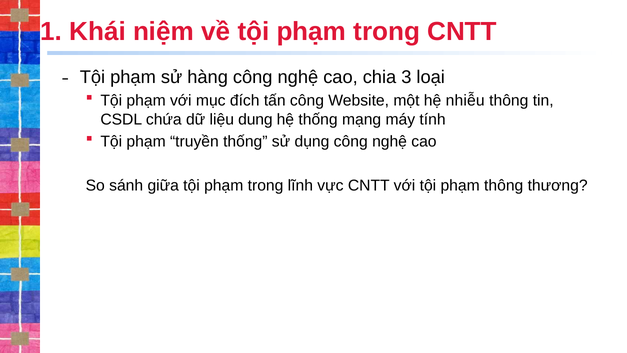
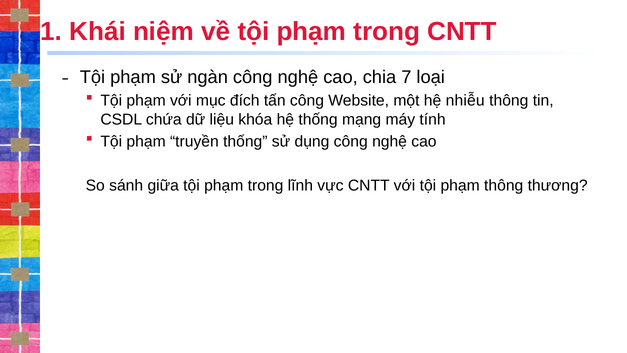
hàng: hàng -> ngàn (208, 77)
3: 3 -> 7 (406, 77)
dung: dung -> khóa (255, 119)
